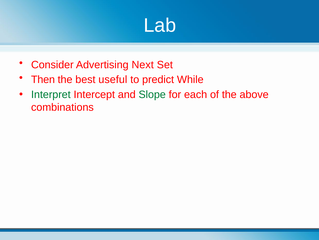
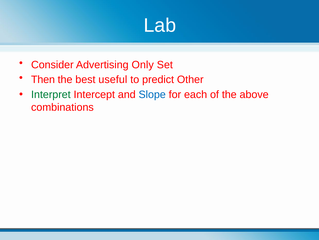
Next: Next -> Only (143, 65)
While: While -> Other (190, 79)
Slope colour: green -> blue (152, 94)
